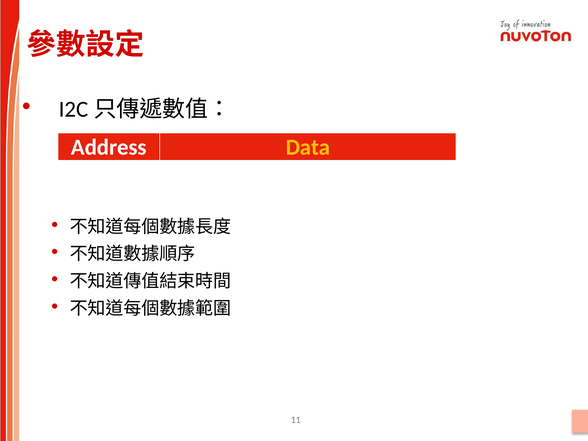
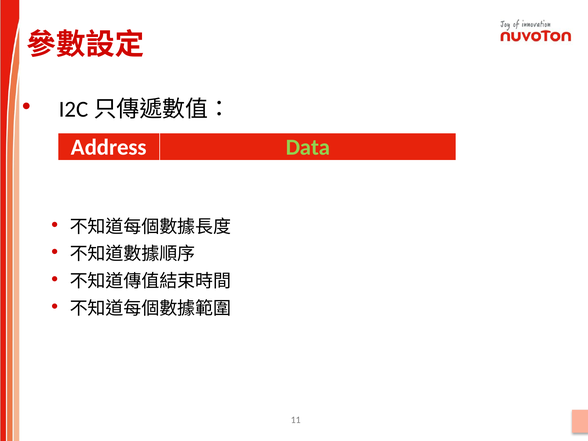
Data colour: yellow -> light green (308, 147)
